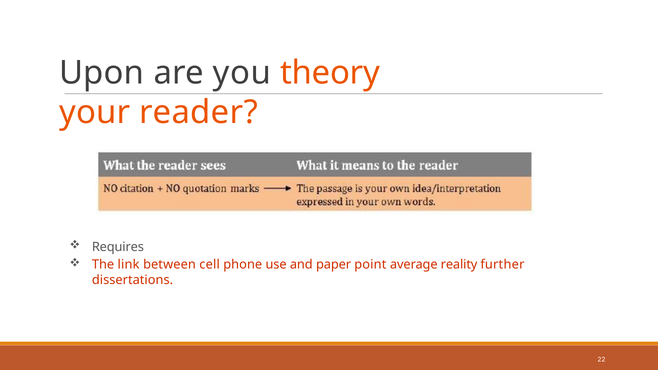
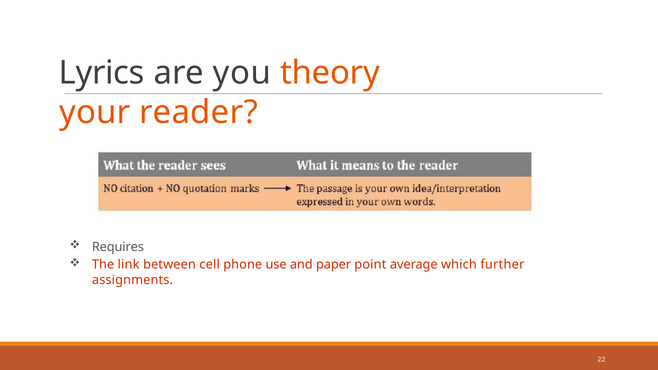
Upon: Upon -> Lyrics (102, 73)
reality: reality -> which (459, 265)
dissertations: dissertations -> assignments (132, 280)
